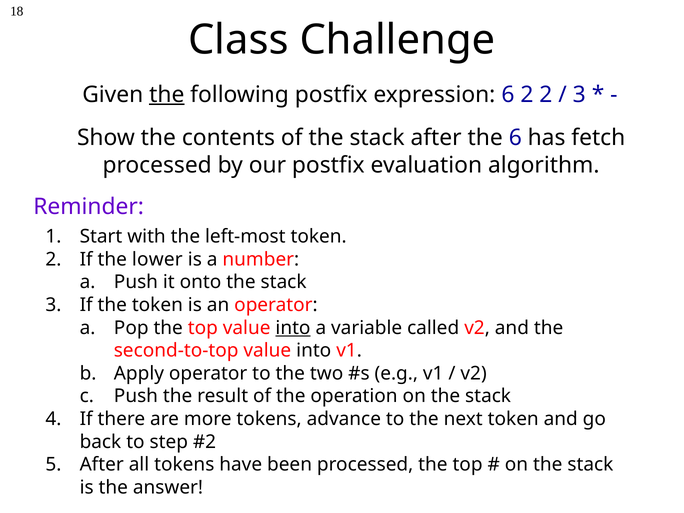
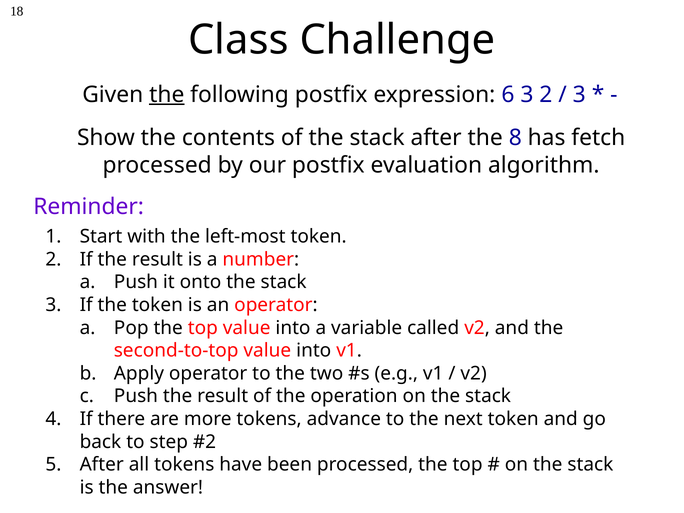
6 2: 2 -> 3 (527, 94)
the 6: 6 -> 8 (515, 138)
If the lower: lower -> result (157, 259)
into underline: present -> none (293, 328)
